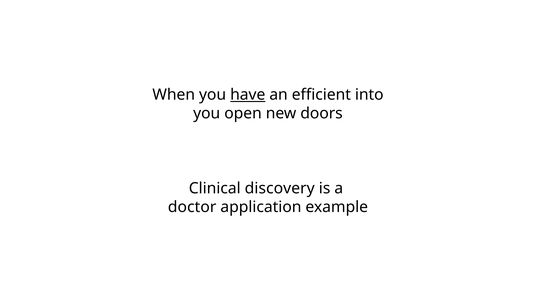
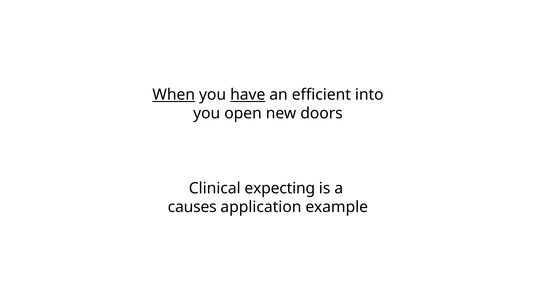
When underline: none -> present (174, 95)
discovery: discovery -> expecting (280, 189)
doctor: doctor -> causes (192, 207)
